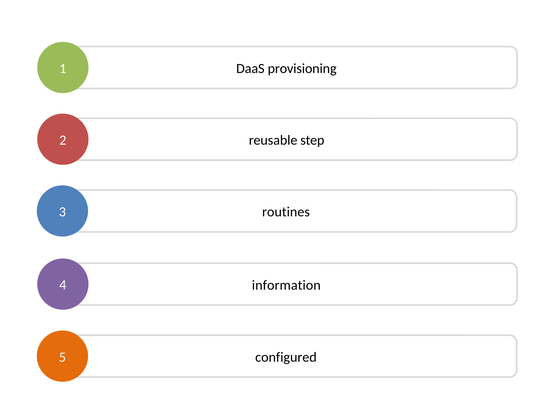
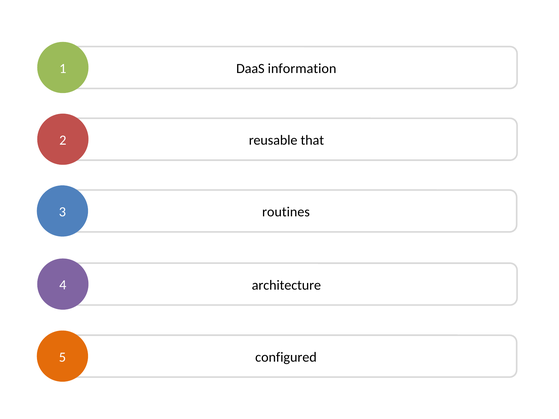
provisioning: provisioning -> information (302, 69)
step: step -> that (312, 140)
information: information -> architecture (286, 285)
